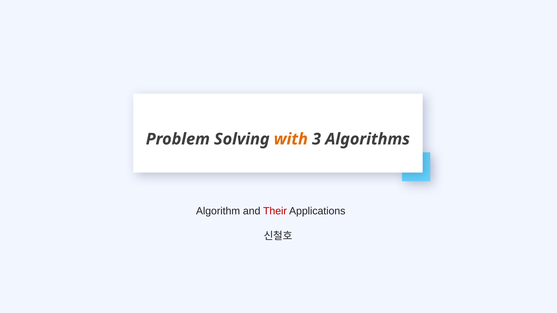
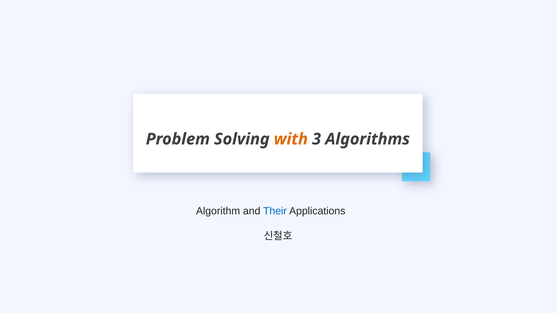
Their colour: red -> blue (275, 211)
